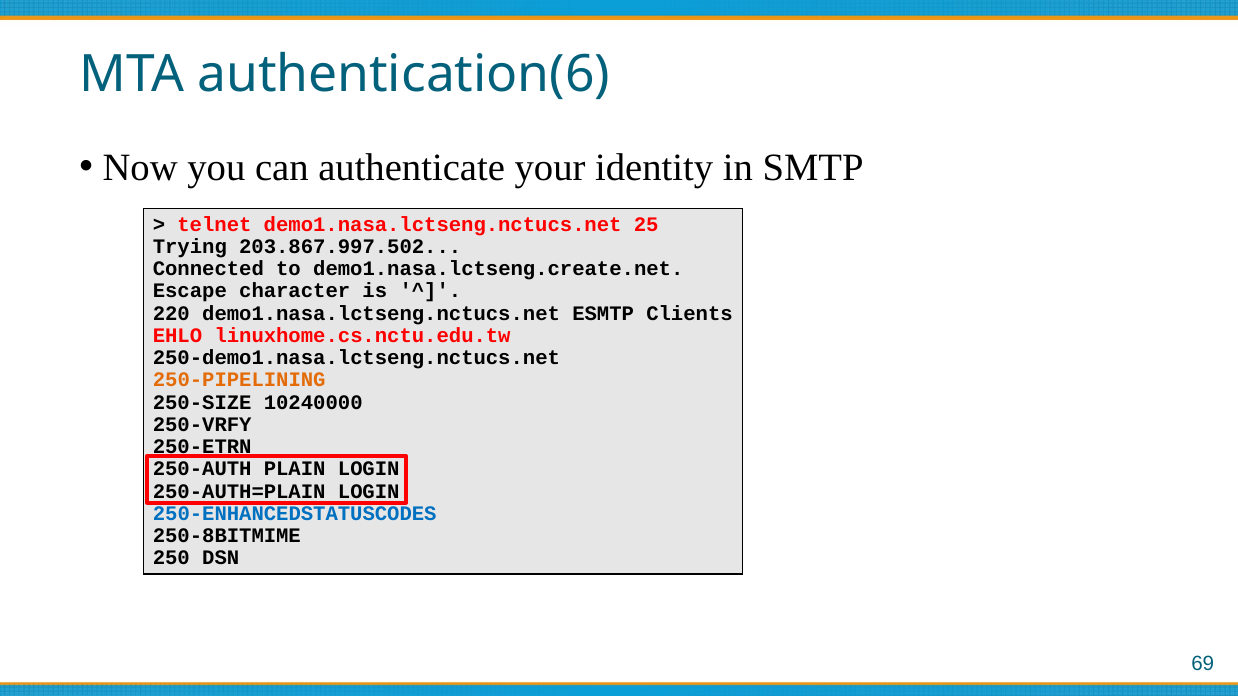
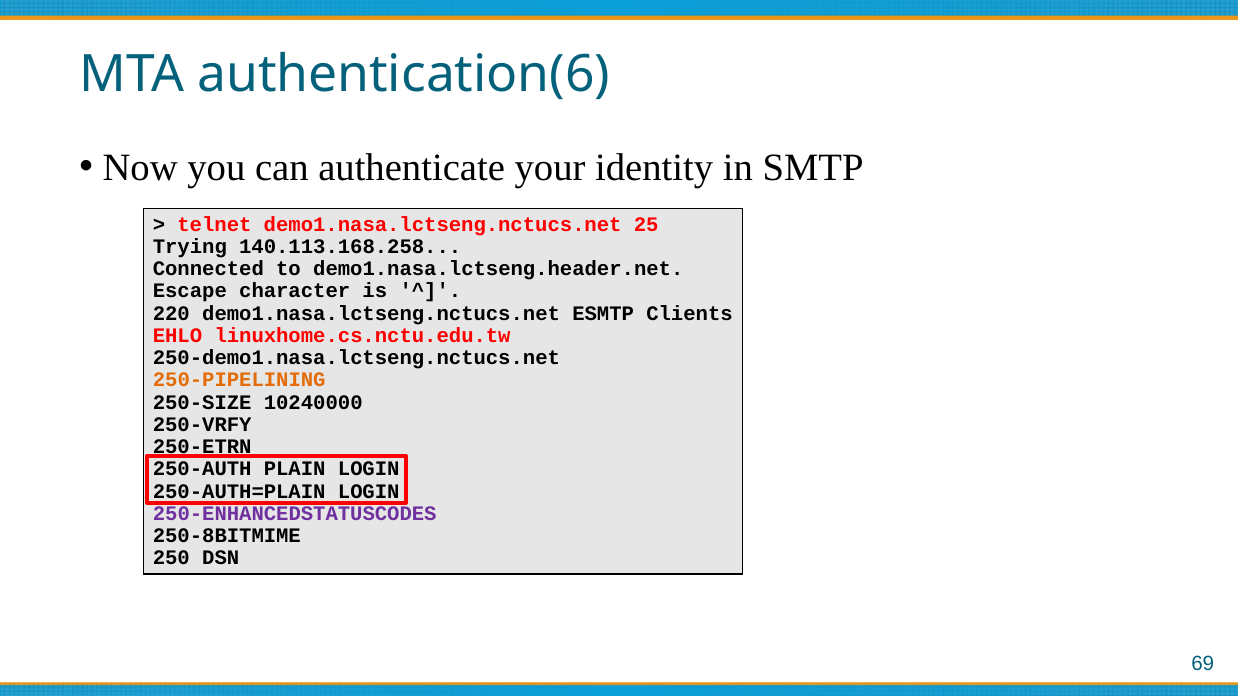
203.867.997.502: 203.867.997.502 -> 140.113.168.258 (350, 247)
demo1.nasa.lctseng.create.net: demo1.nasa.lctseng.create.net -> demo1.nasa.lctseng.header.net (498, 269)
250-ENHANCEDSTATUSCODES colour: blue -> purple (295, 514)
